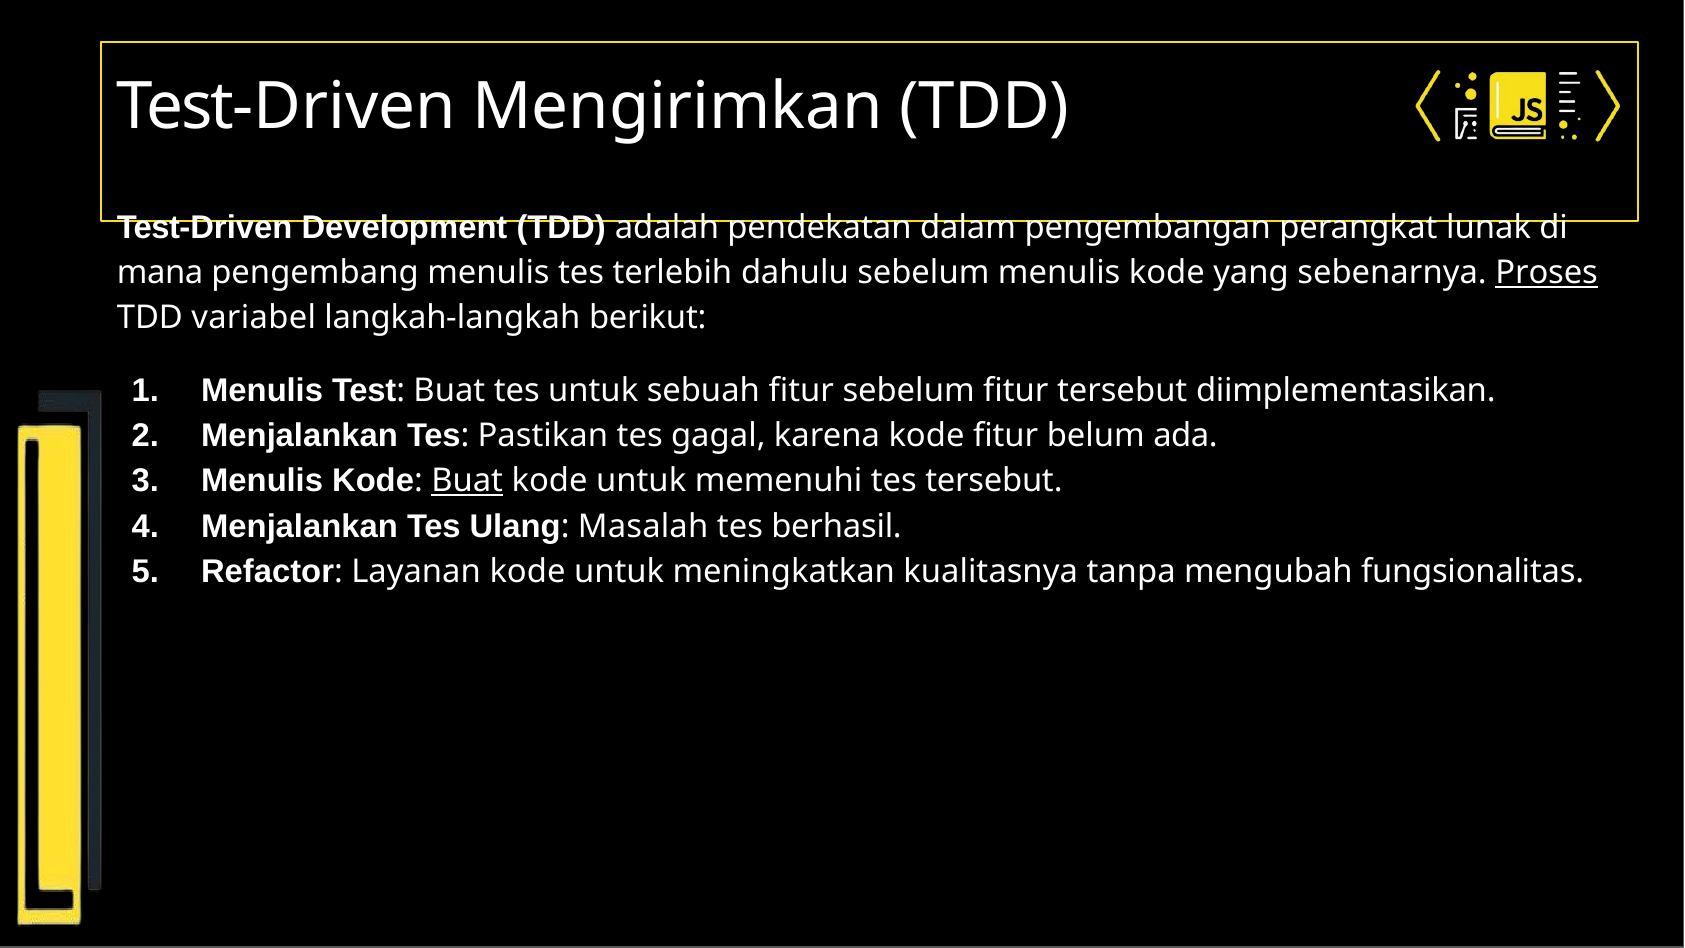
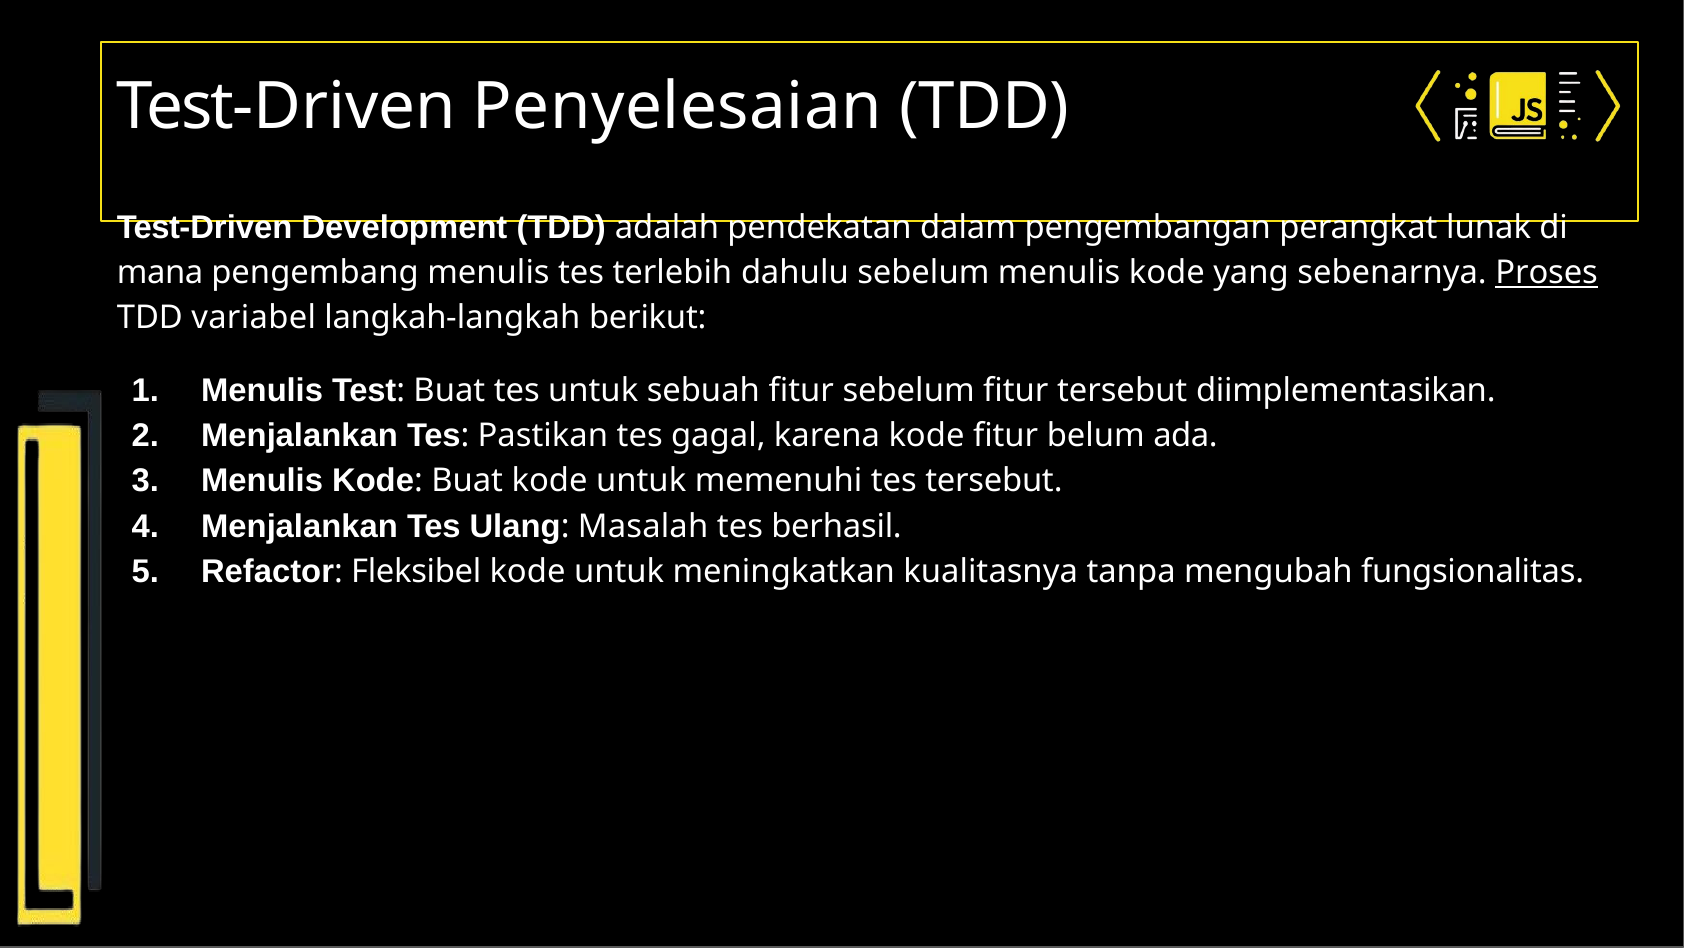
Mengirimkan: Mengirimkan -> Penyelesaian (677, 107)
Buat underline: present -> none (467, 481)
Layanan: Layanan -> Fleksibel (416, 572)
